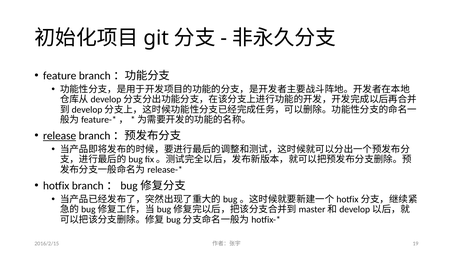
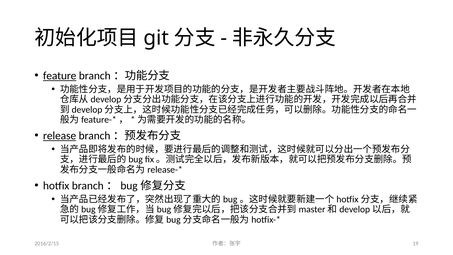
feature underline: none -> present (60, 76)
